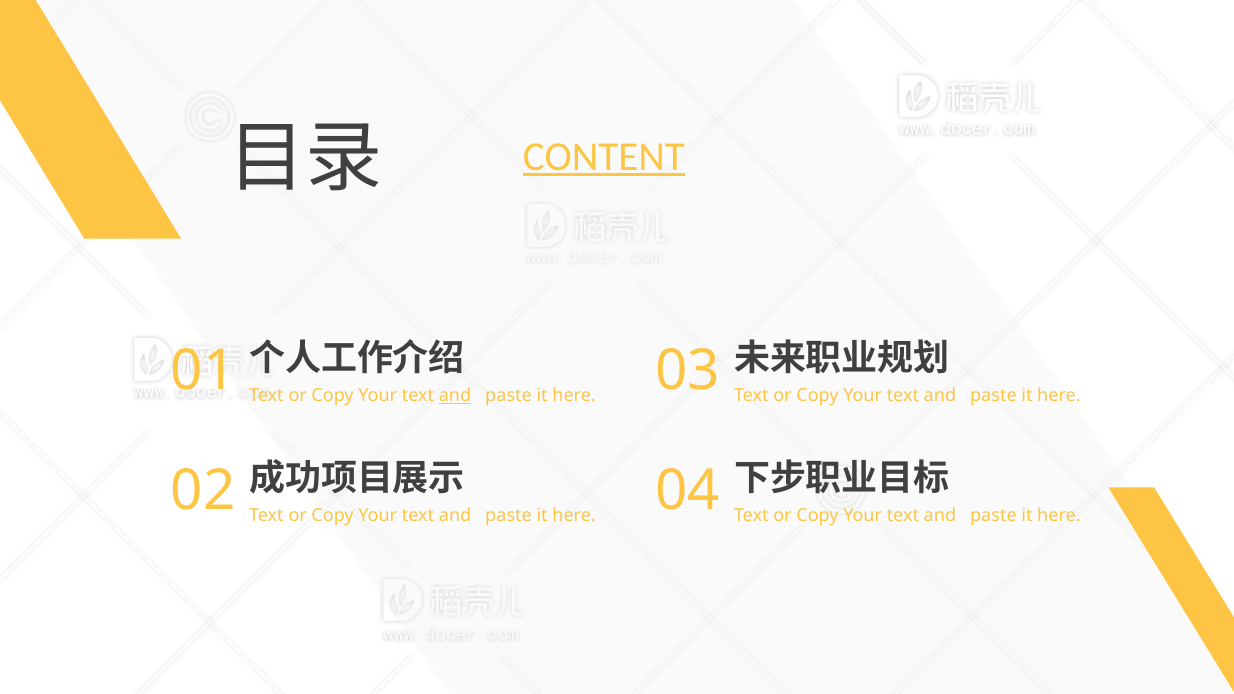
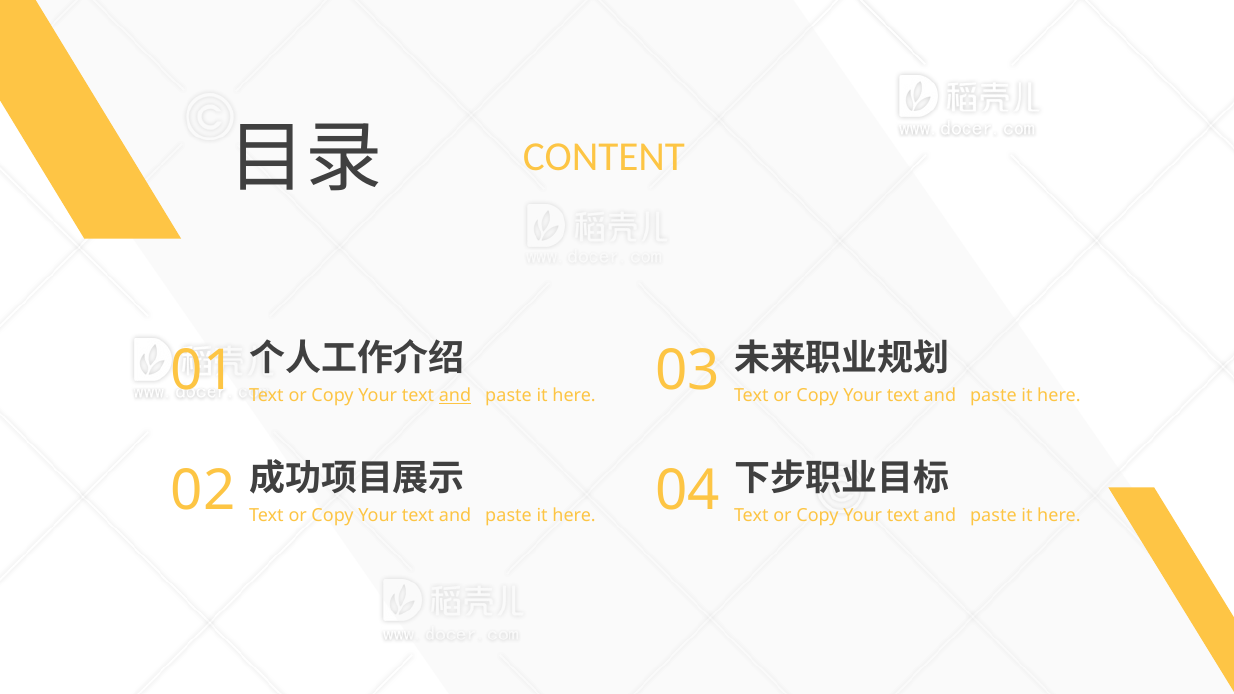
CONTENT underline: present -> none (604, 157)
